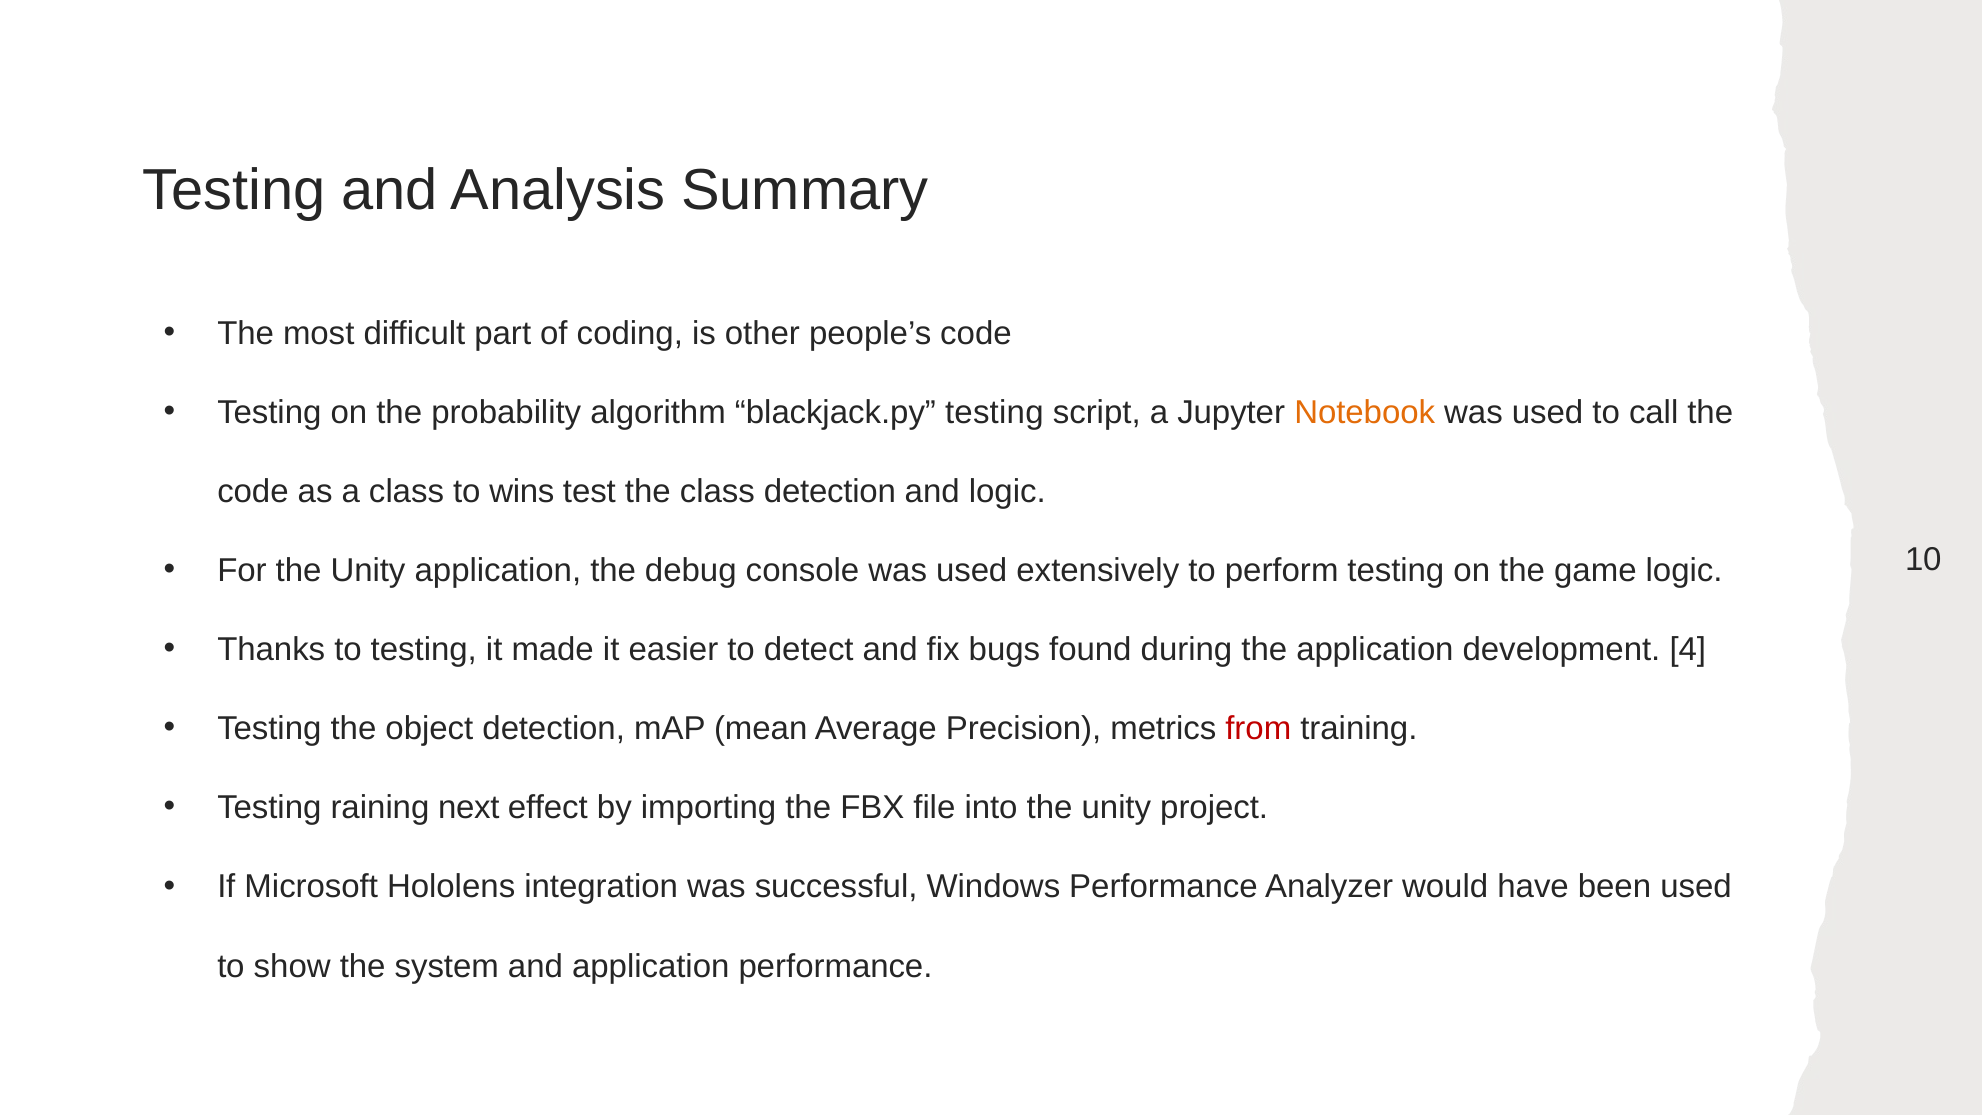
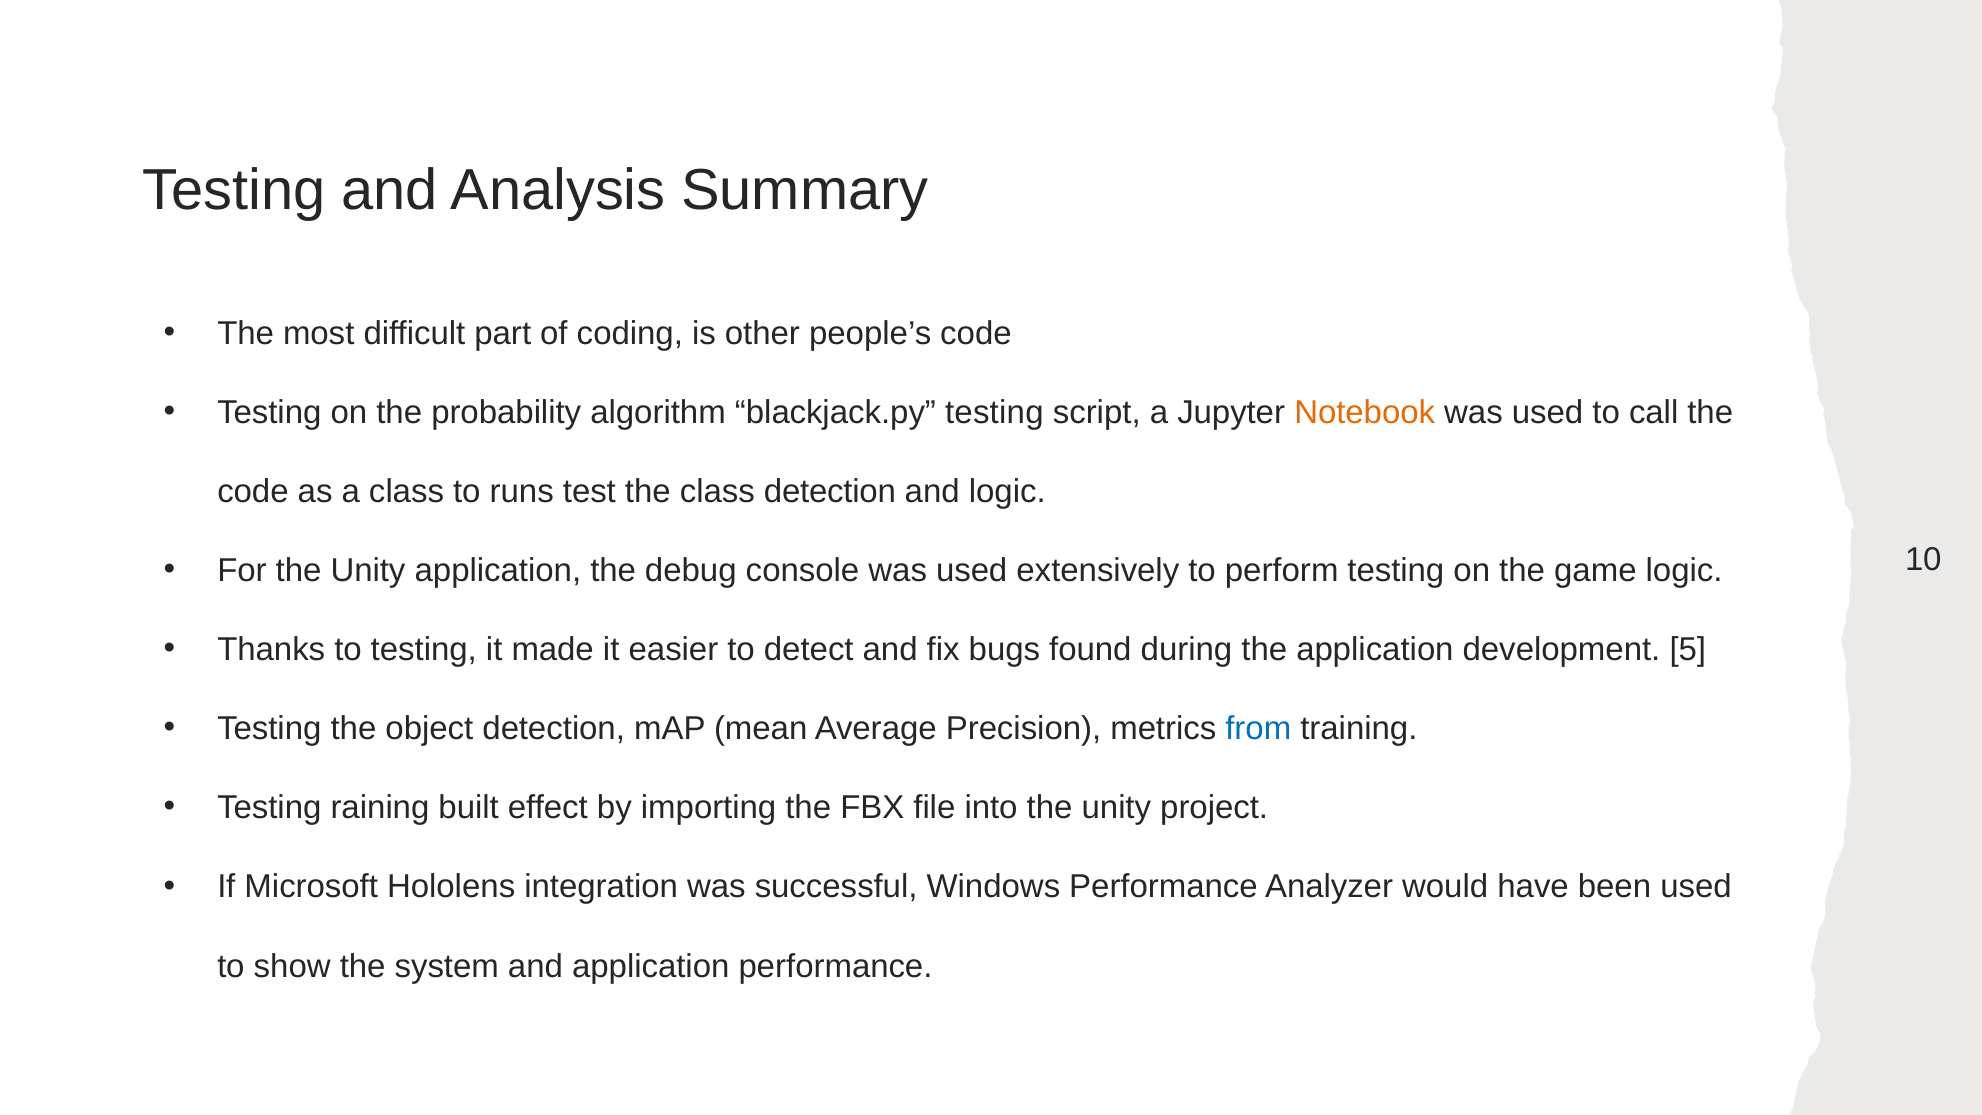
wins: wins -> runs (522, 491)
4: 4 -> 5 (1688, 650)
from colour: red -> blue (1258, 729)
next: next -> built (469, 808)
